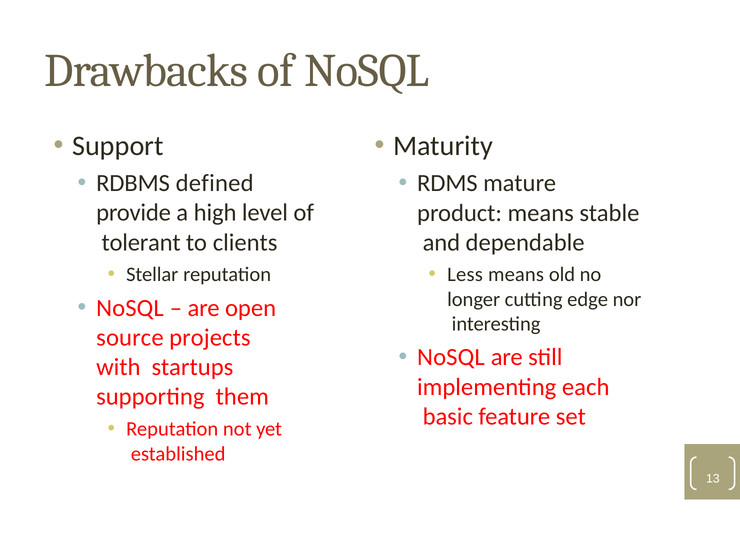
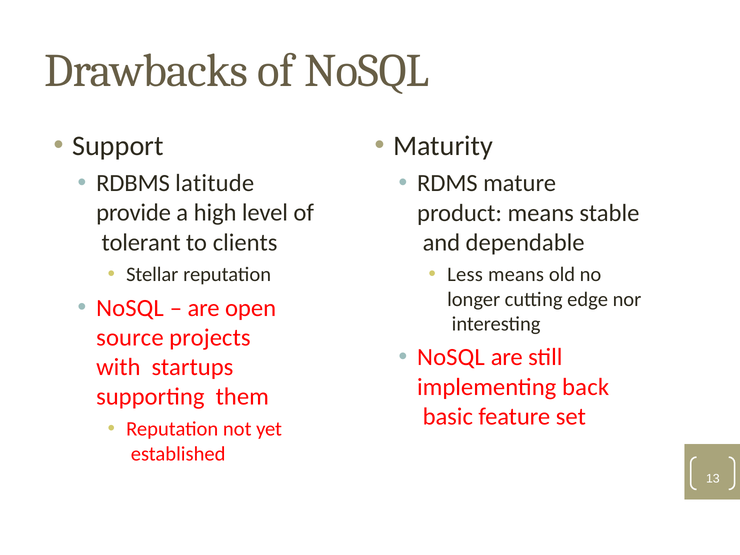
defined: defined -> latitude (215, 183)
each: each -> back (586, 387)
